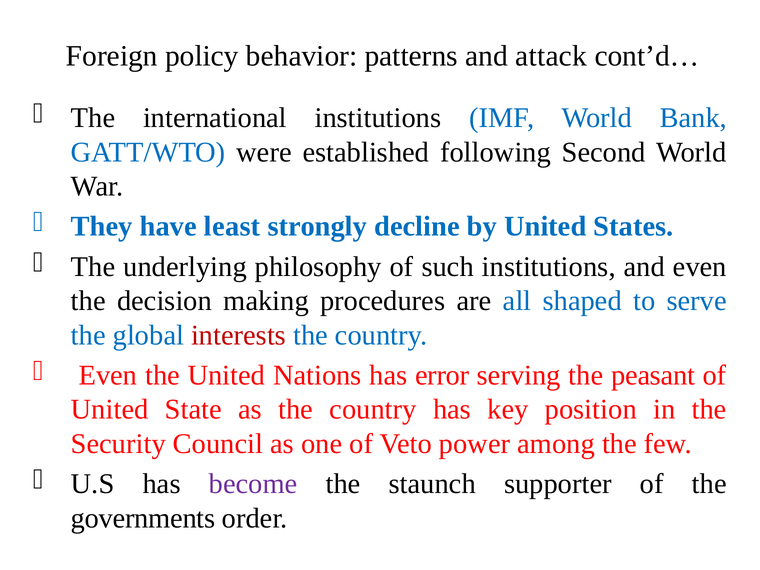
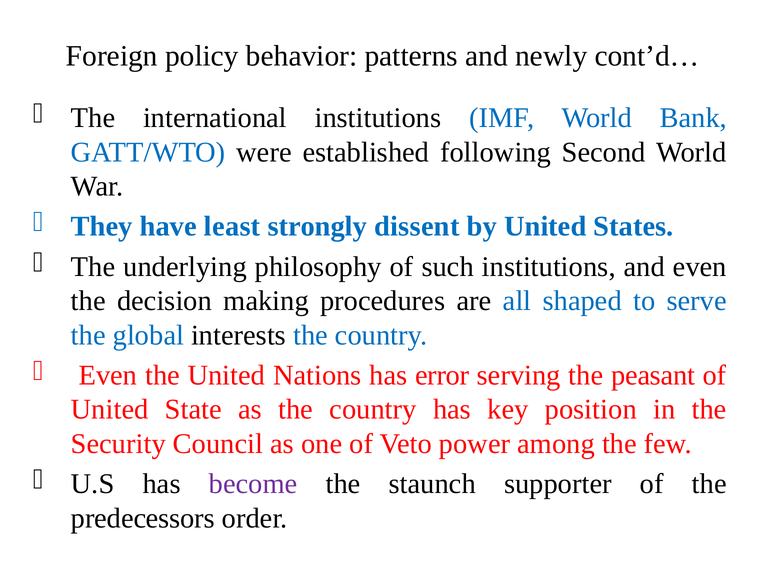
attack: attack -> newly (551, 56)
decline: decline -> dissent (417, 227)
interests colour: red -> black (239, 335)
governments: governments -> predecessors (143, 518)
